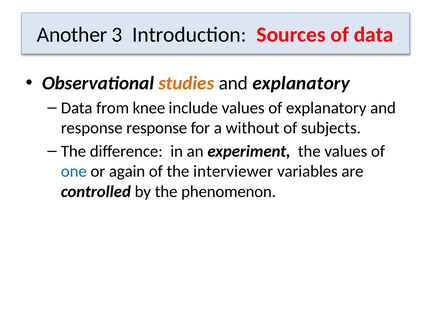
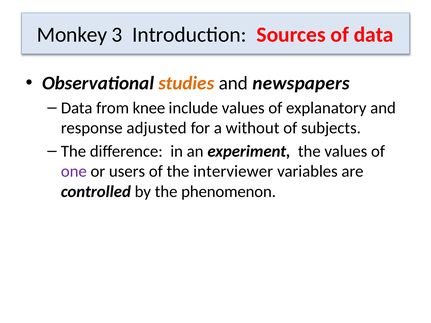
Another: Another -> Monkey (72, 35)
and explanatory: explanatory -> newspapers (301, 83)
response response: response -> adjusted (157, 128)
one colour: blue -> purple (74, 172)
again: again -> users (127, 172)
